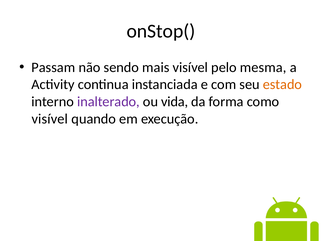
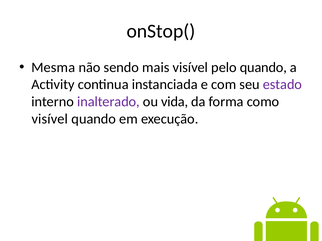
Passam: Passam -> Mesma (53, 68)
pelo mesma: mesma -> quando (263, 68)
estado colour: orange -> purple (282, 85)
